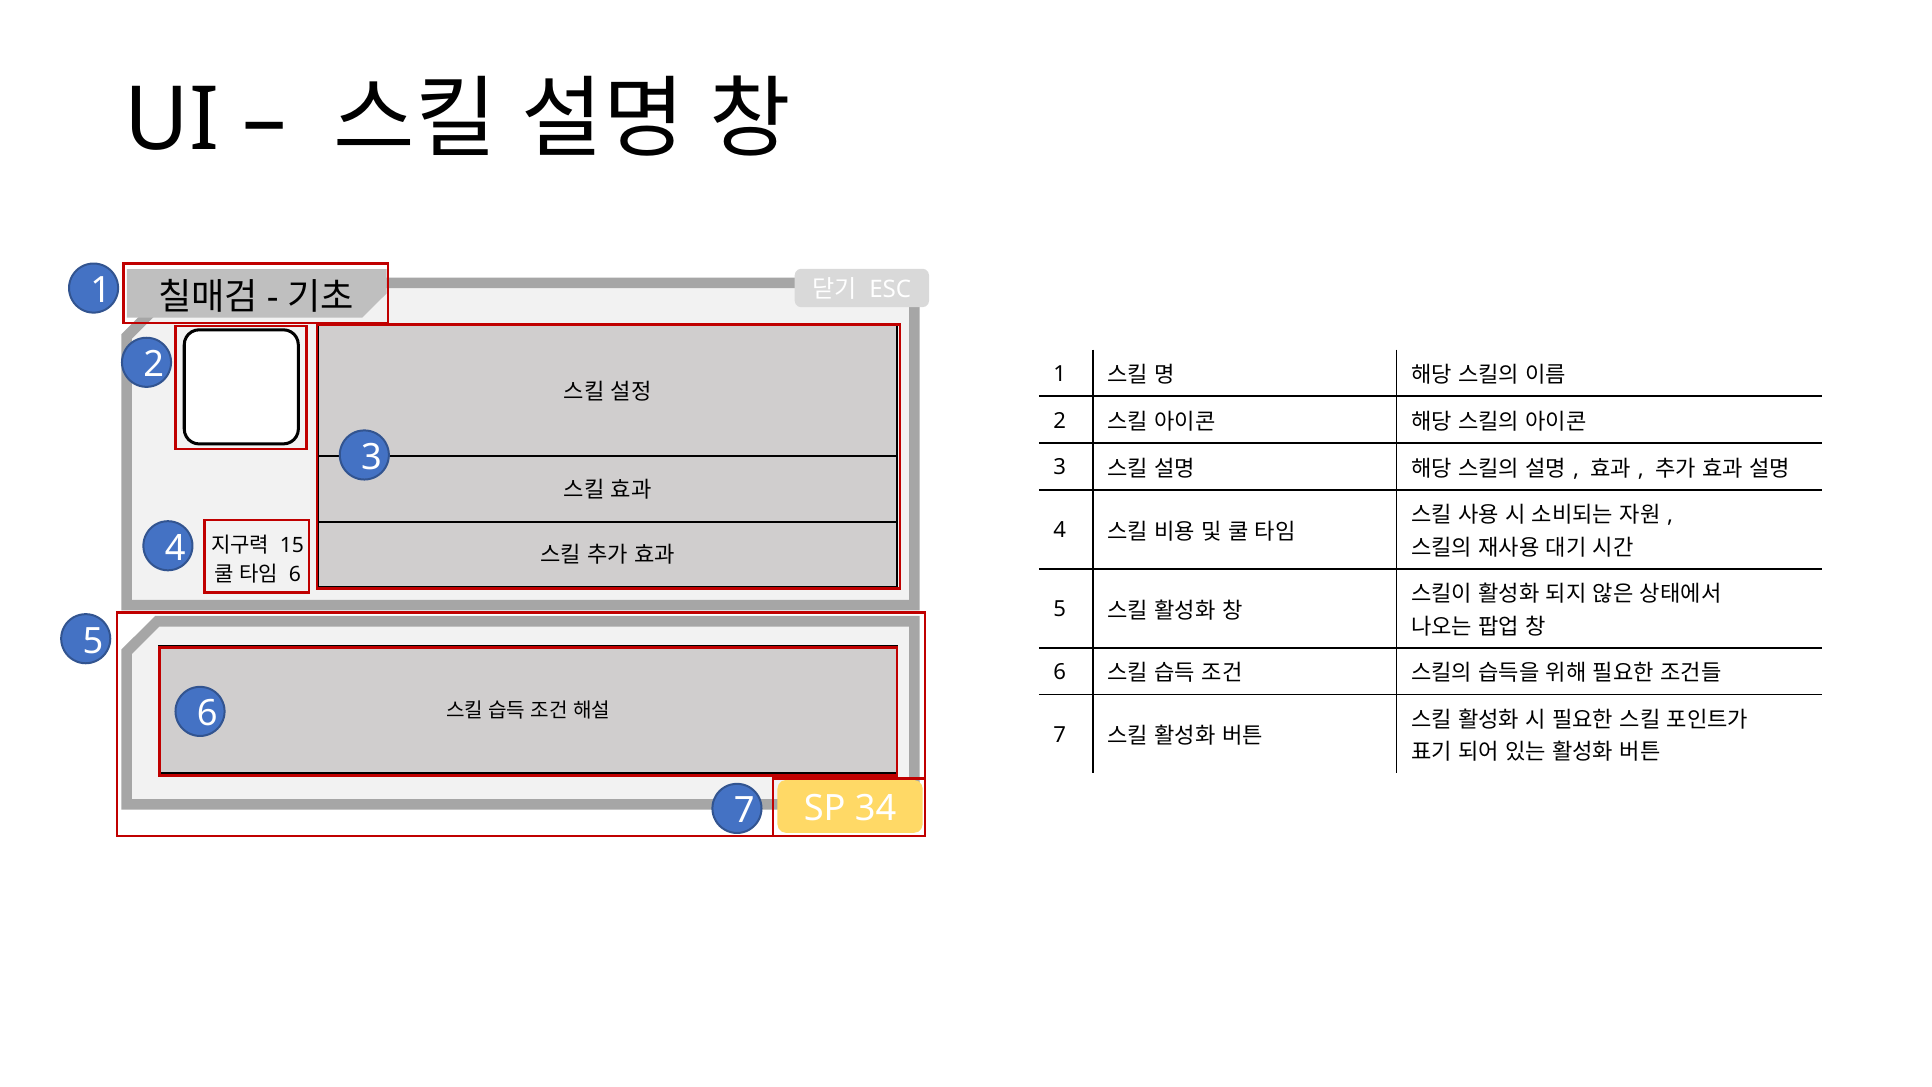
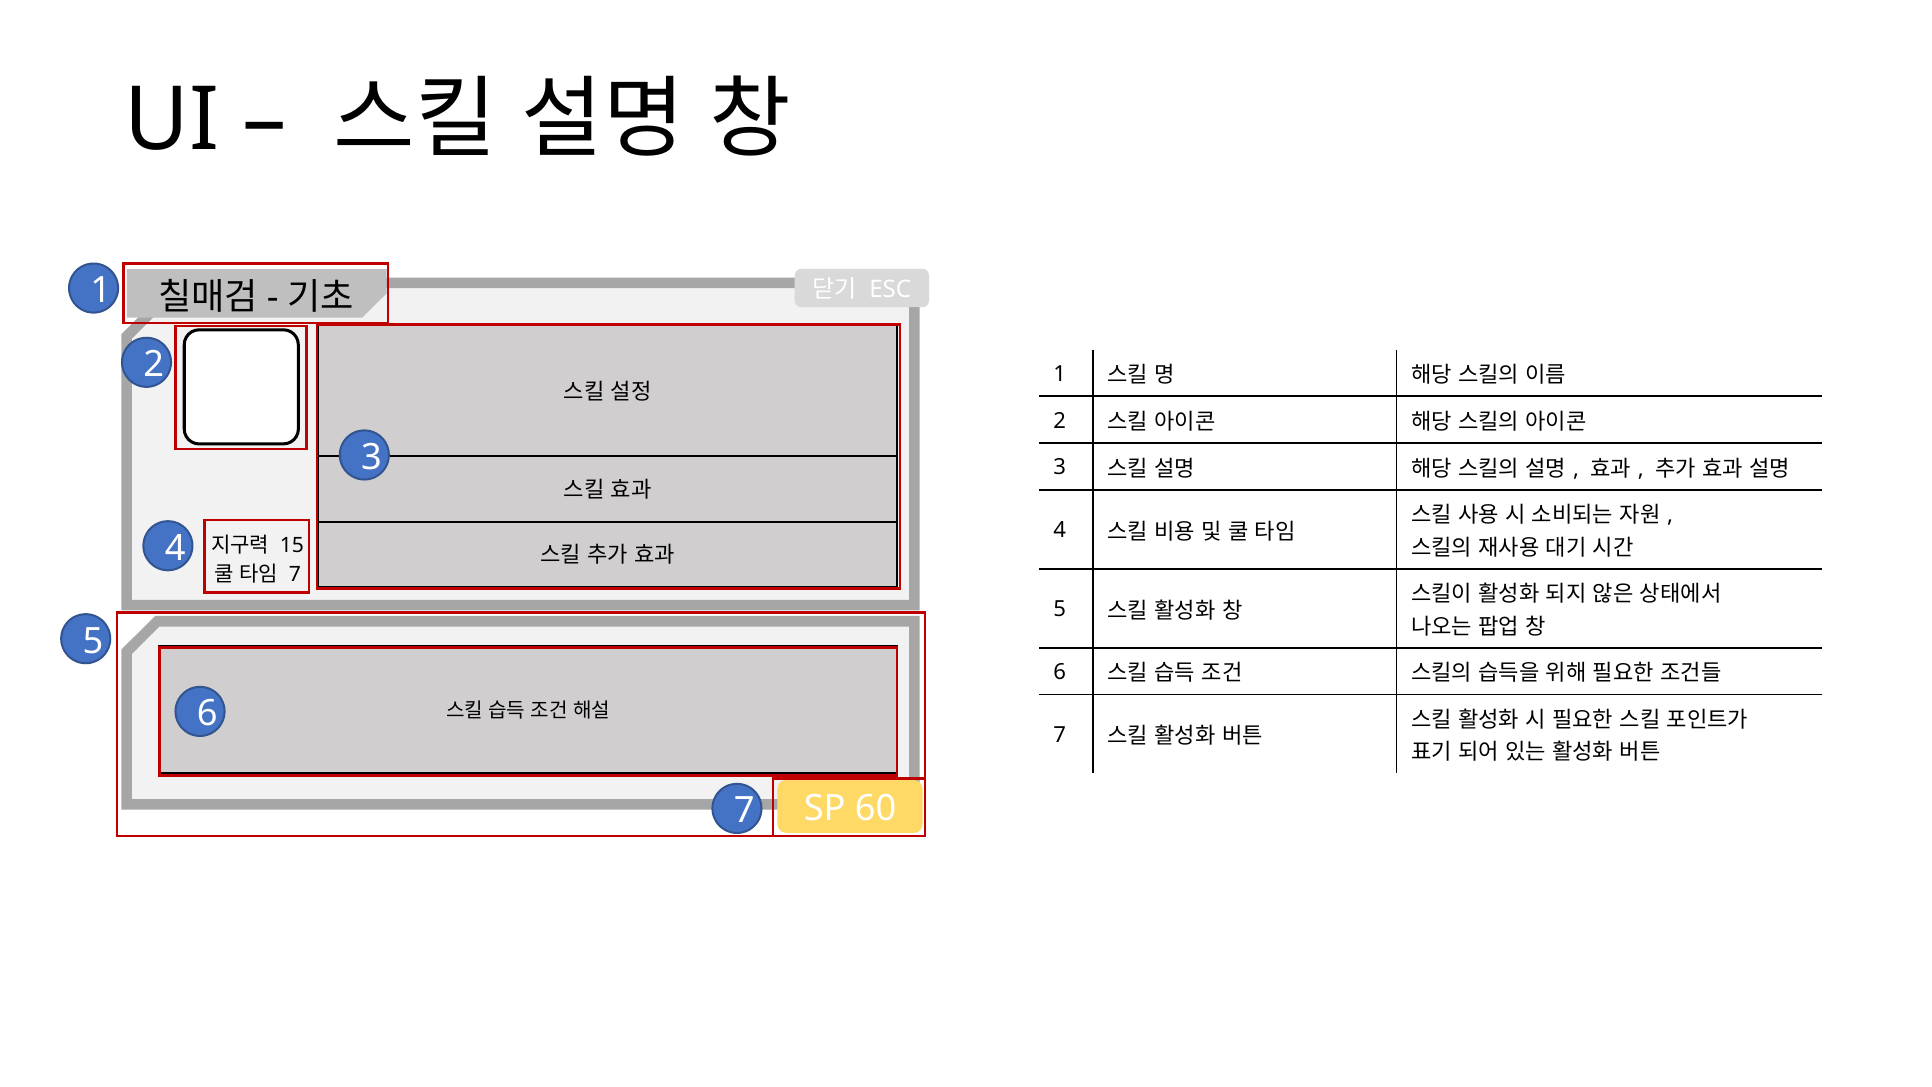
6: 6 -> 7 (295, 574)
34: 34 -> 60 (876, 809)
